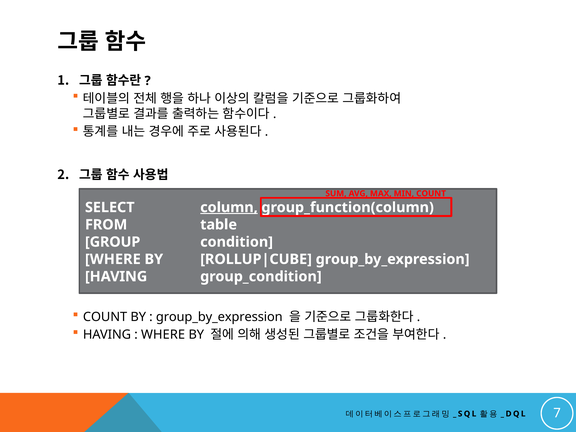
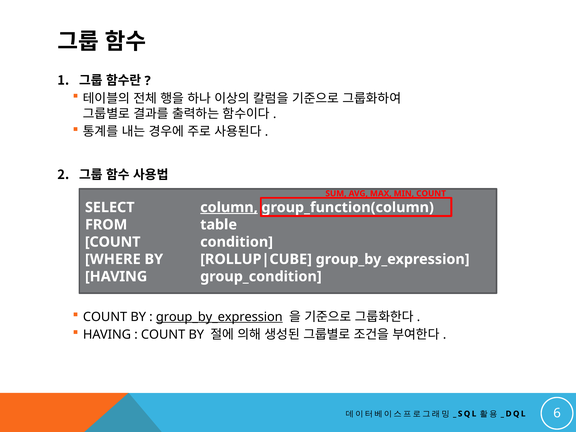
GROUP: GROUP -> COUNT (113, 242)
group_by_expression underline: none -> present (219, 317)
WHERE: WHERE -> COUNT (163, 335)
7: 7 -> 6 (557, 413)
